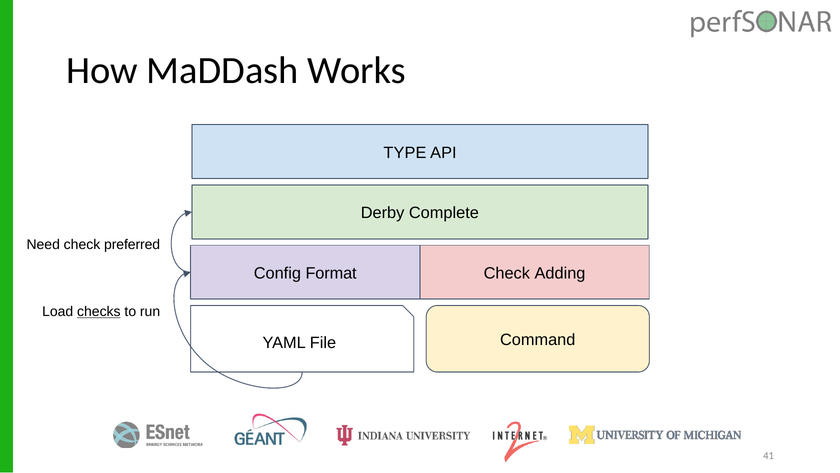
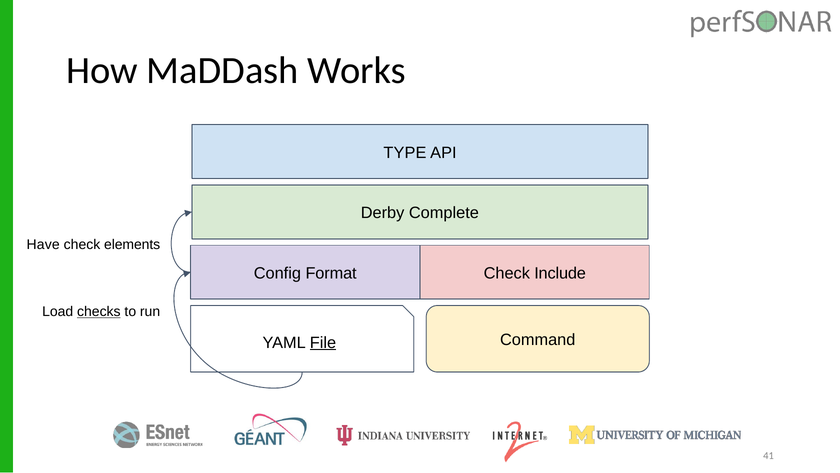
Need: Need -> Have (43, 244)
preferred: preferred -> elements (132, 244)
Adding: Adding -> Include (560, 273)
File underline: none -> present (323, 342)
